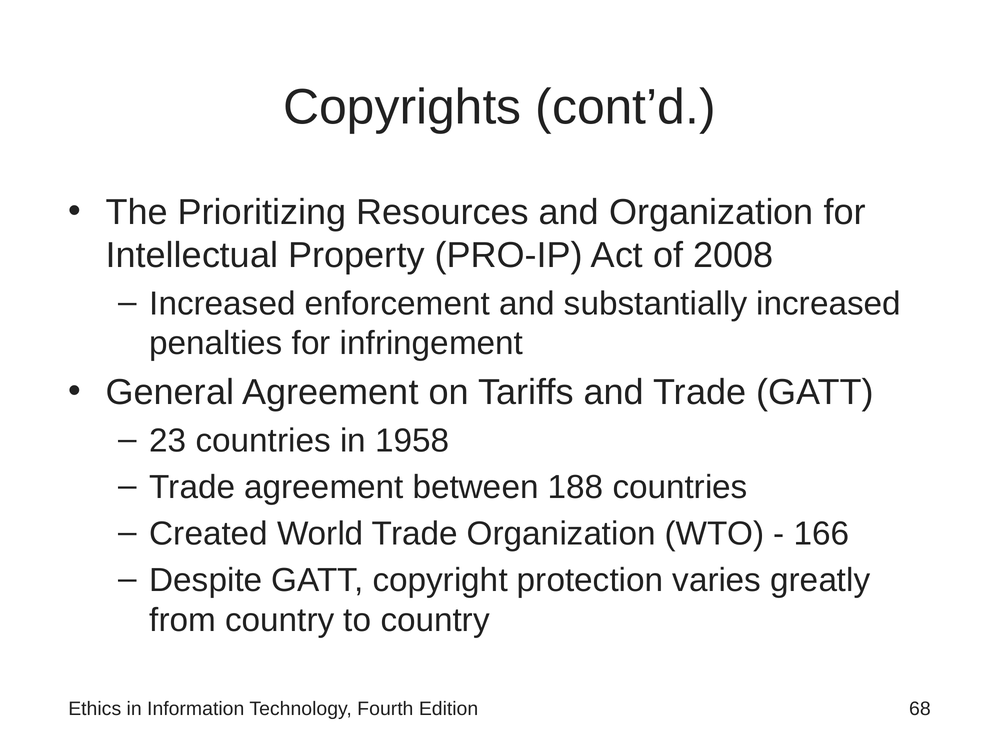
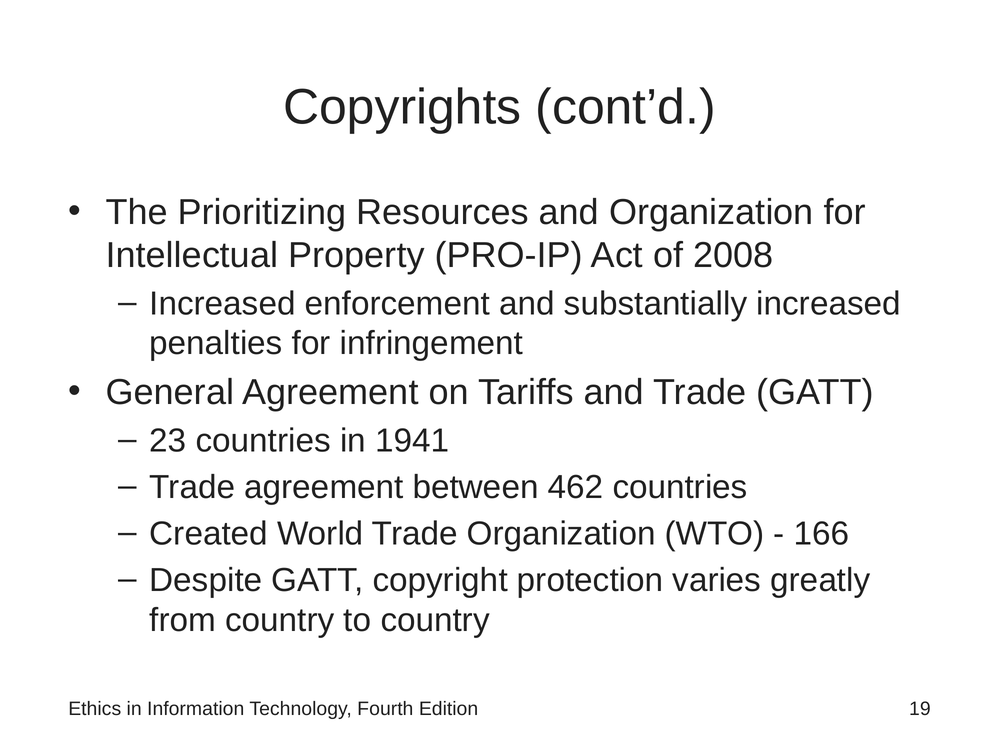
1958: 1958 -> 1941 (412, 441)
188: 188 -> 462 (576, 487)
68: 68 -> 19 (920, 709)
